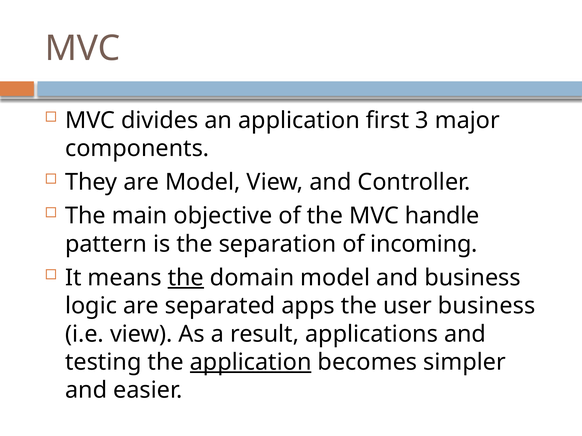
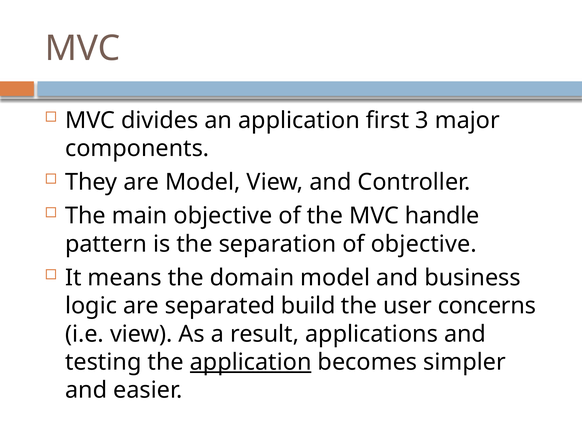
of incoming: incoming -> objective (424, 244)
the underline: present -> none (186, 278)
apps: apps -> build (308, 306)
user business: business -> concerns (487, 306)
